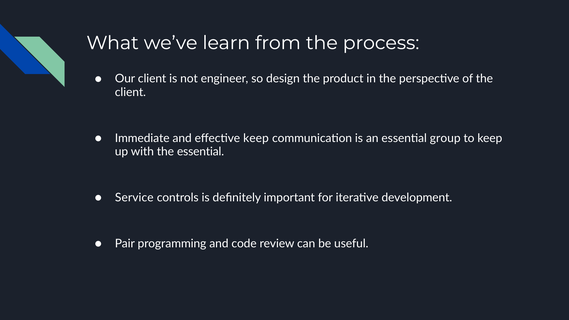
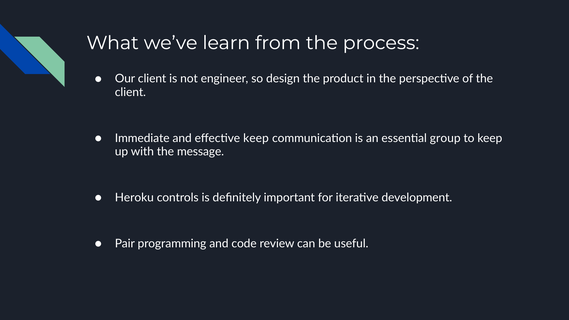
the essential: essential -> message (201, 152)
Service: Service -> Heroku (134, 198)
